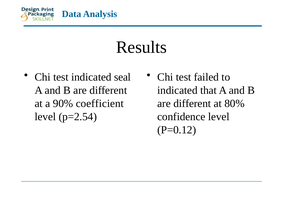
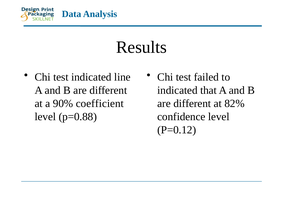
seal: seal -> line (122, 77)
80%: 80% -> 82% (235, 104)
p=2.54: p=2.54 -> p=0.88 (78, 117)
